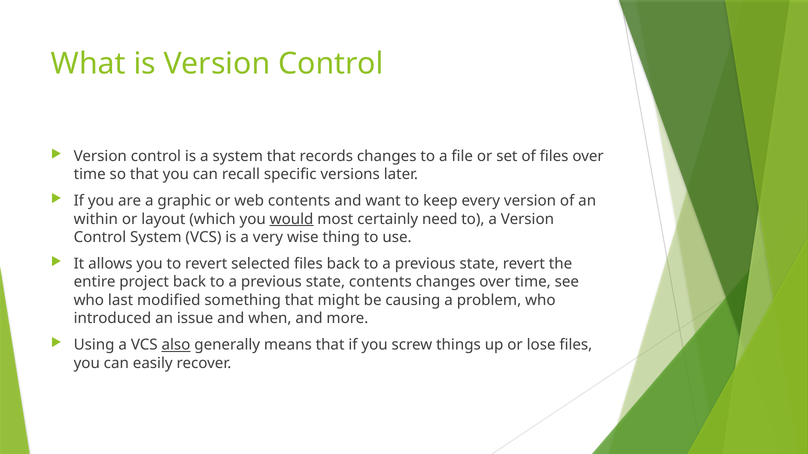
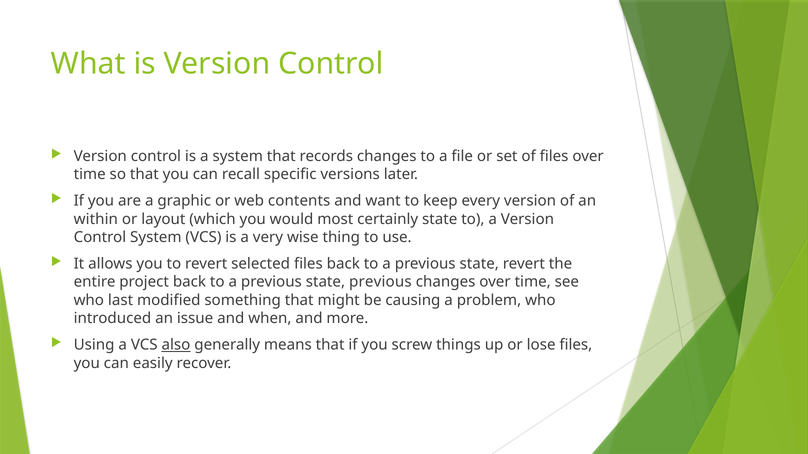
would underline: present -> none (292, 219)
certainly need: need -> state (440, 219)
state contents: contents -> previous (380, 282)
